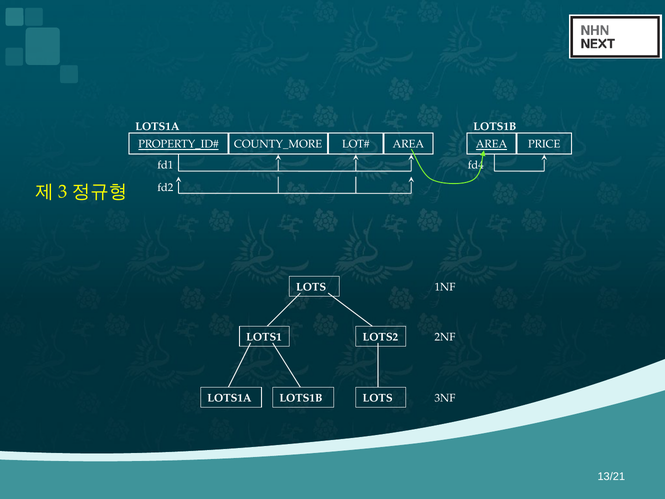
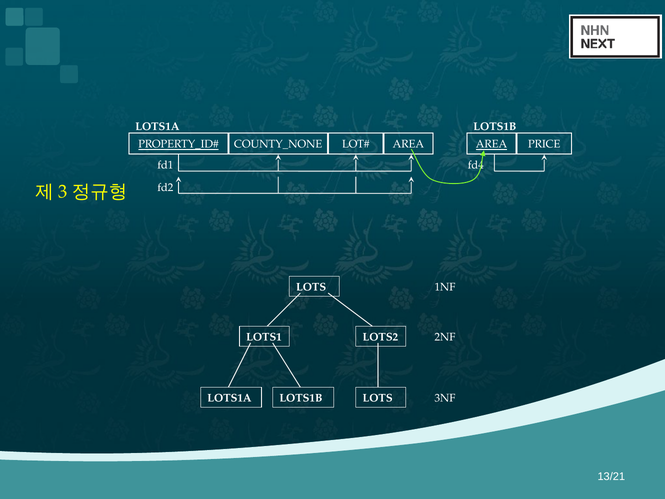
COUNTY_MORE: COUNTY_MORE -> COUNTY_NONE (278, 144)
